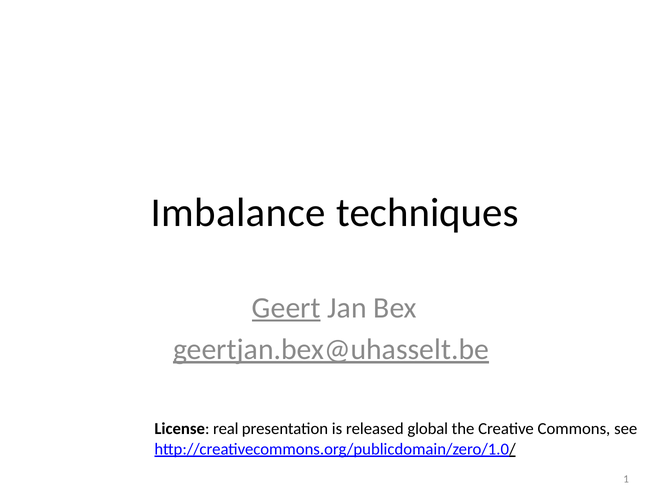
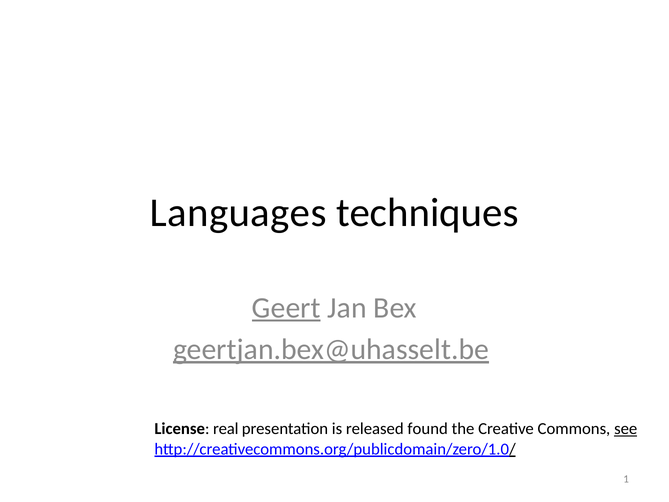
Imbalance: Imbalance -> Languages (238, 212)
global: global -> found (428, 429)
see underline: none -> present (626, 429)
